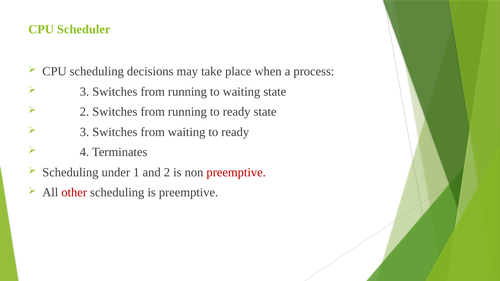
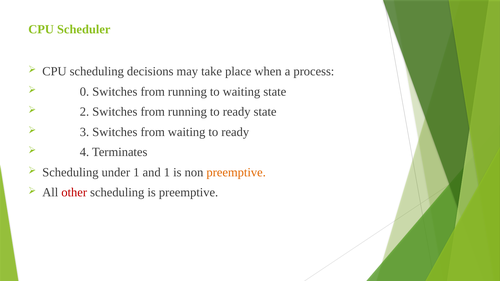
3: 3 -> 0 (85, 92)
and 2: 2 -> 1 (167, 172)
preemptive colour: red -> orange (236, 172)
